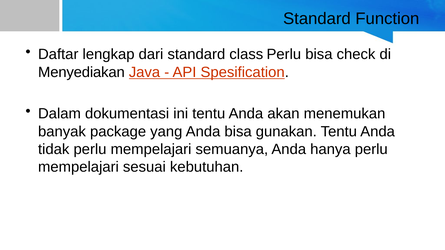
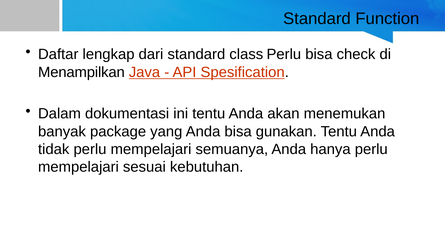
Menyediakan: Menyediakan -> Menampilkan (81, 72)
